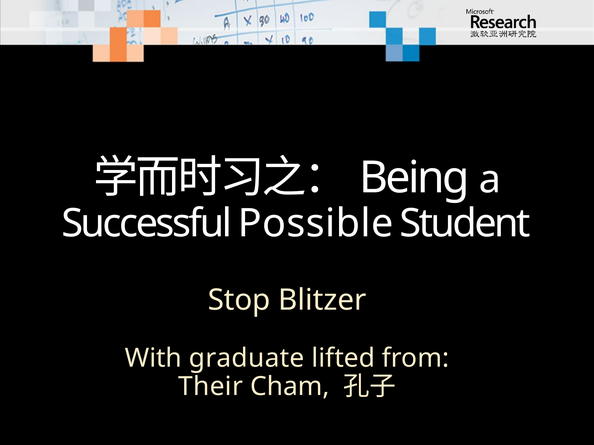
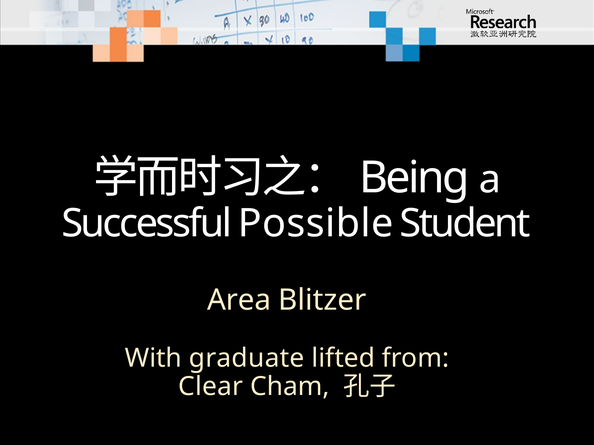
Stop: Stop -> Area (239, 300)
Their: Their -> Clear (211, 387)
